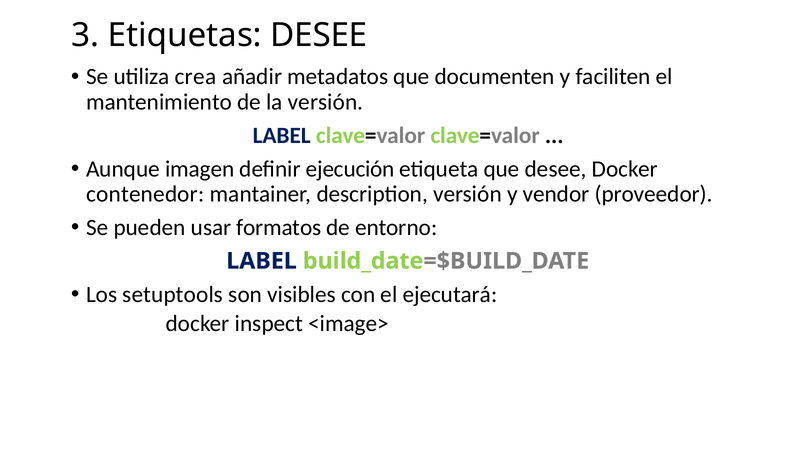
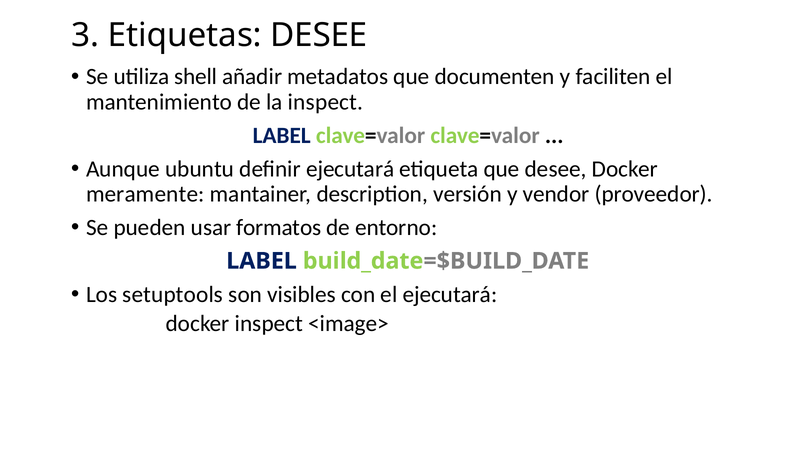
crea: crea -> shell (196, 77)
la versión: versión -> inspect (326, 102)
imagen: imagen -> ubuntu (200, 169)
definir ejecución: ejecución -> ejecutará (350, 169)
contenedor: contenedor -> meramente (145, 194)
